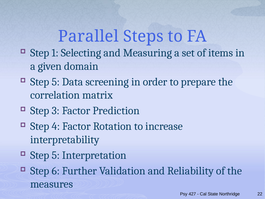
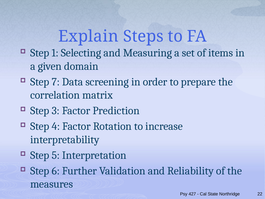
Parallel: Parallel -> Explain (88, 36)
5: 5 -> 7 (56, 82)
